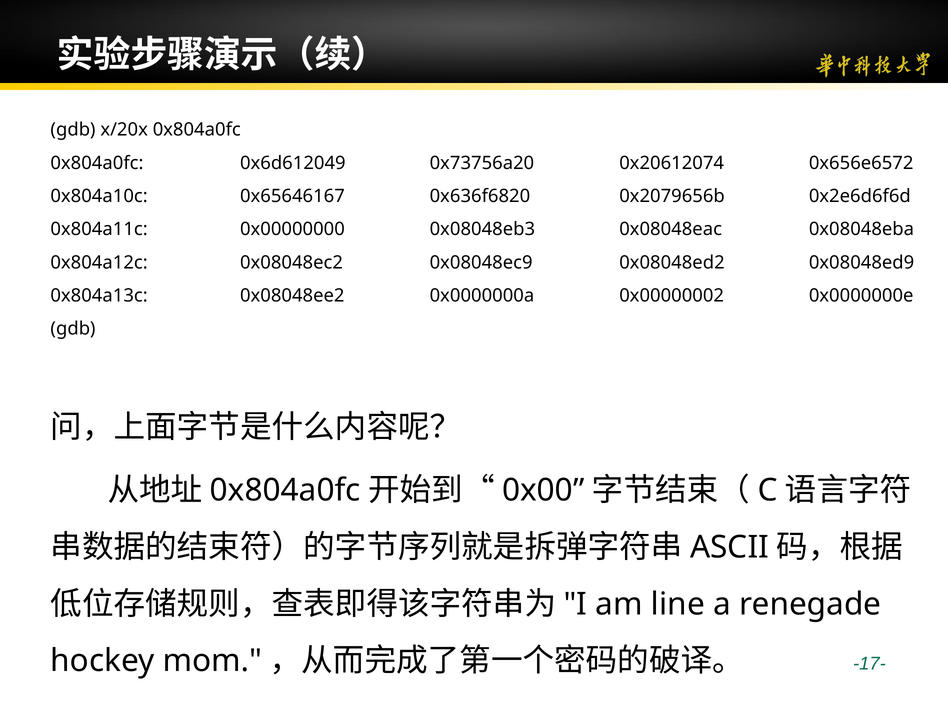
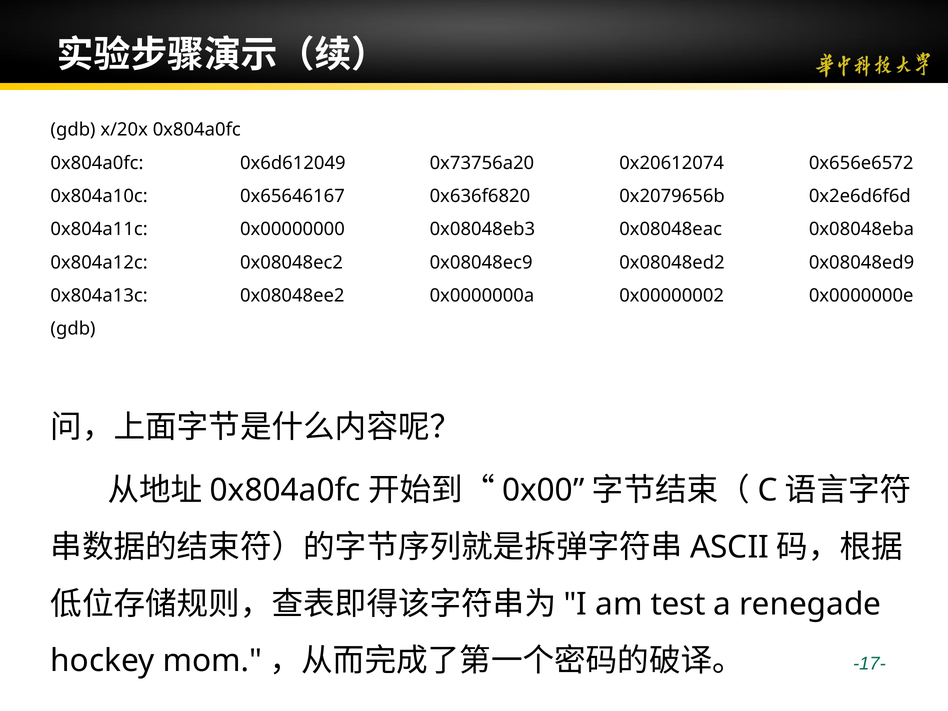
line: line -> test (678, 604)
